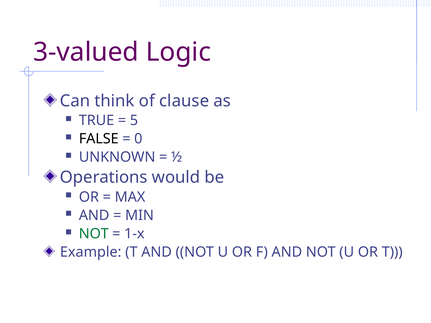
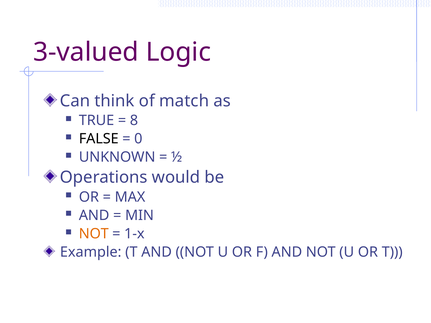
clause: clause -> match (184, 101)
5: 5 -> 8 (134, 121)
NOT colour: green -> orange (94, 234)
